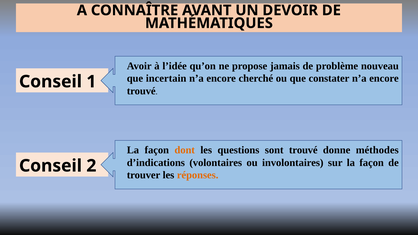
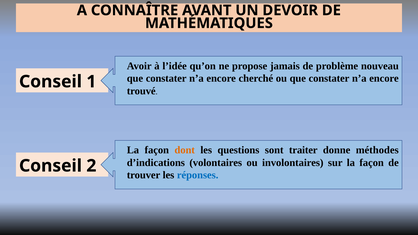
incertain: incertain -> constater (166, 79)
sont trouvé: trouvé -> traiter (303, 150)
réponses colour: orange -> blue (198, 175)
